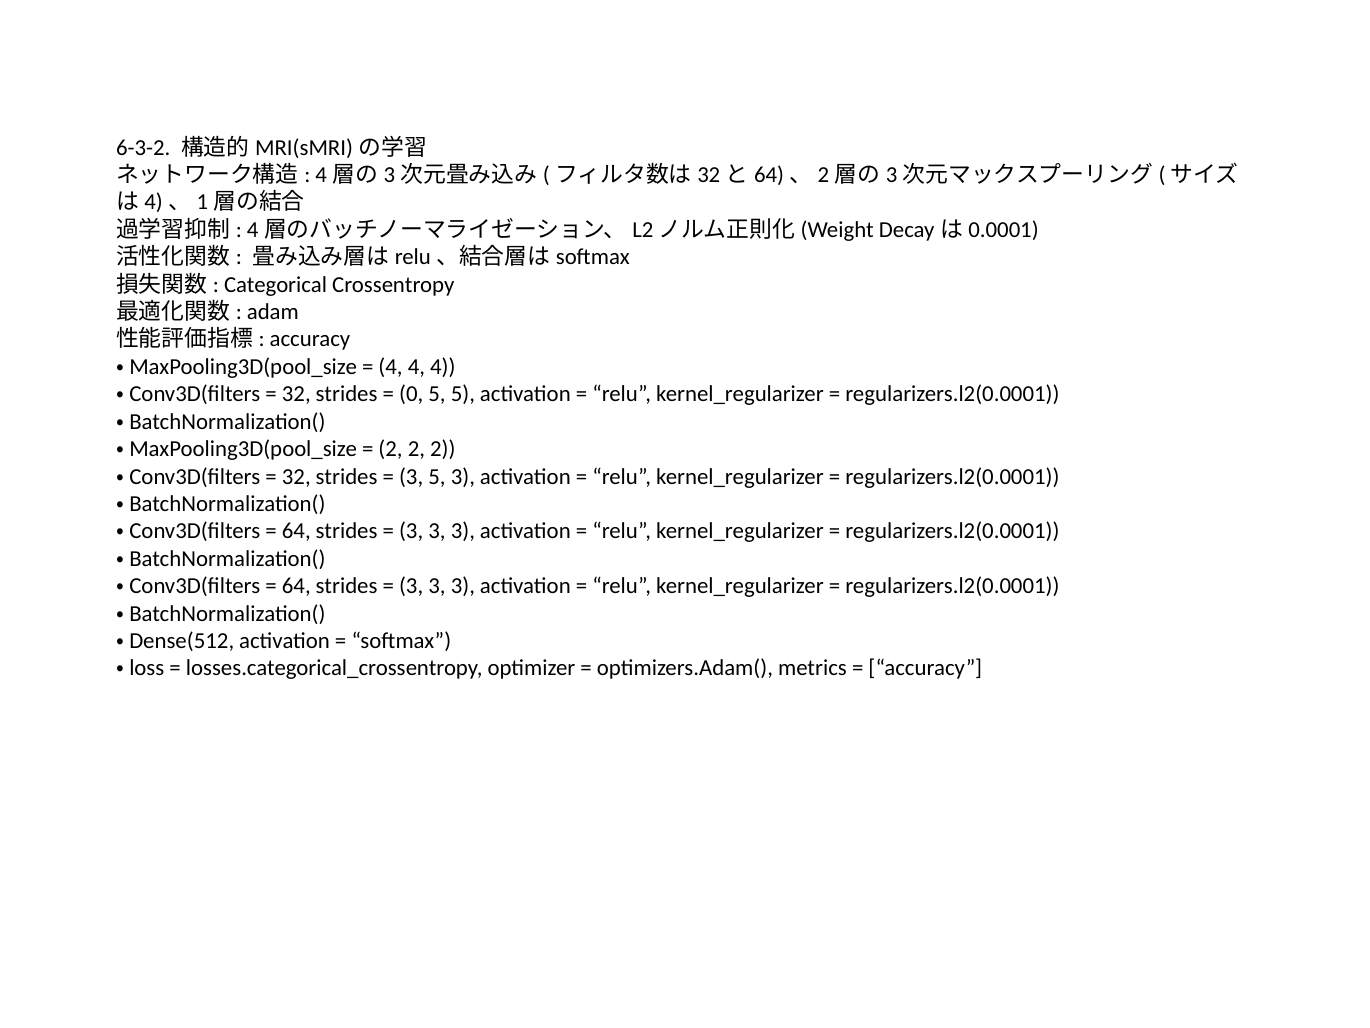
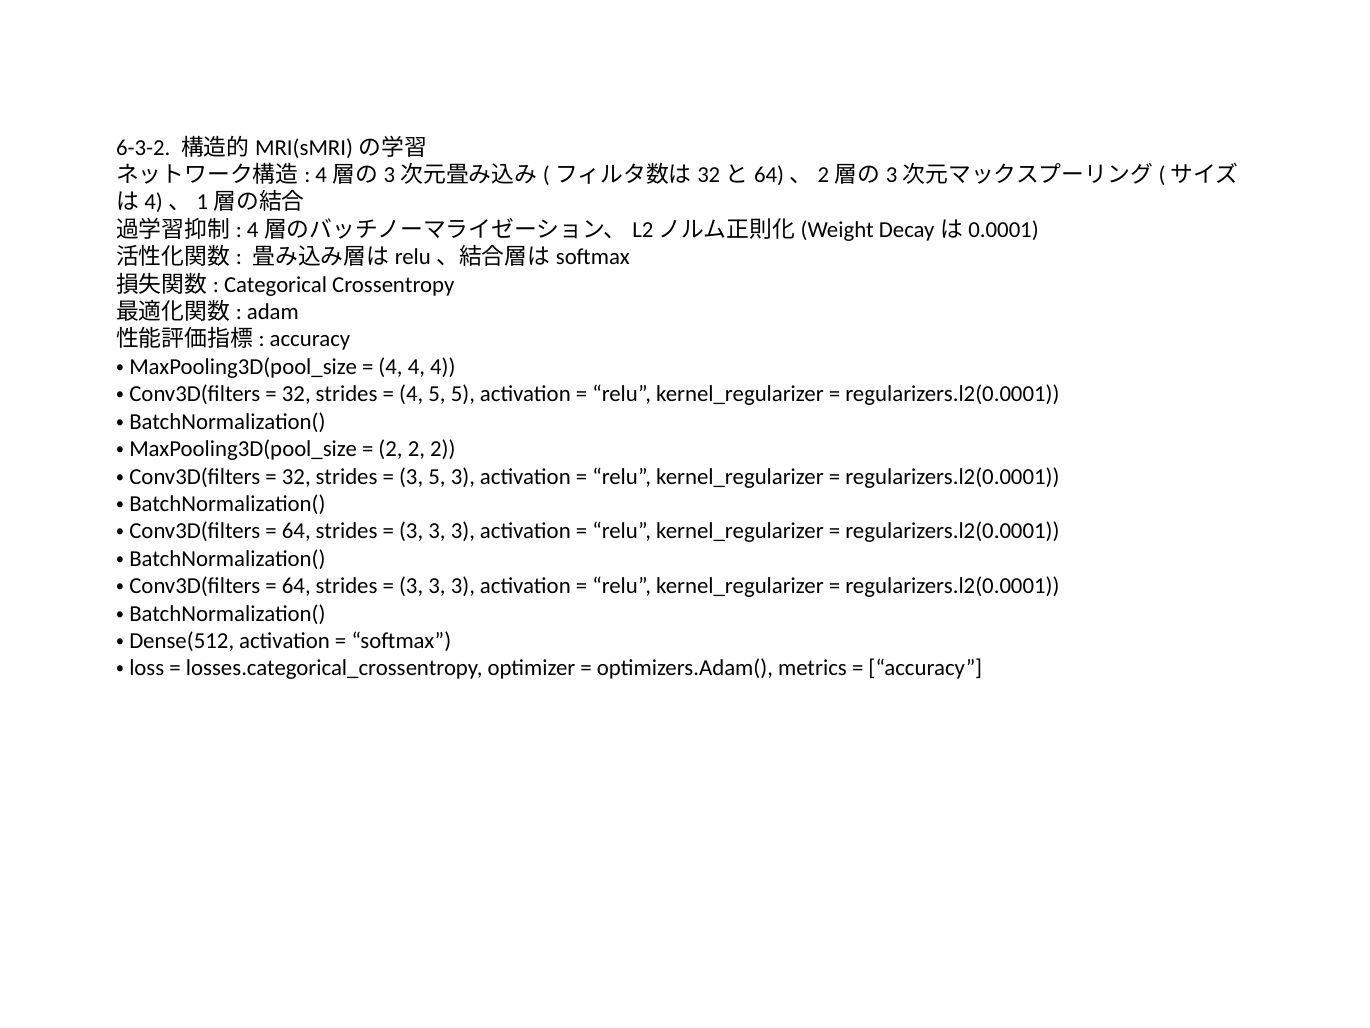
0: 0 -> 4 (411, 394)
